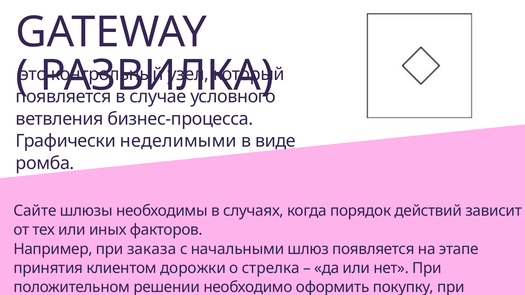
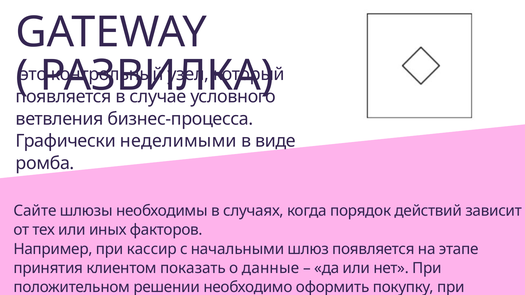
заказа: заказа -> кассир (152, 249)
дорожки: дорожки -> показать (193, 268)
стрелка: стрелка -> данные (271, 268)
